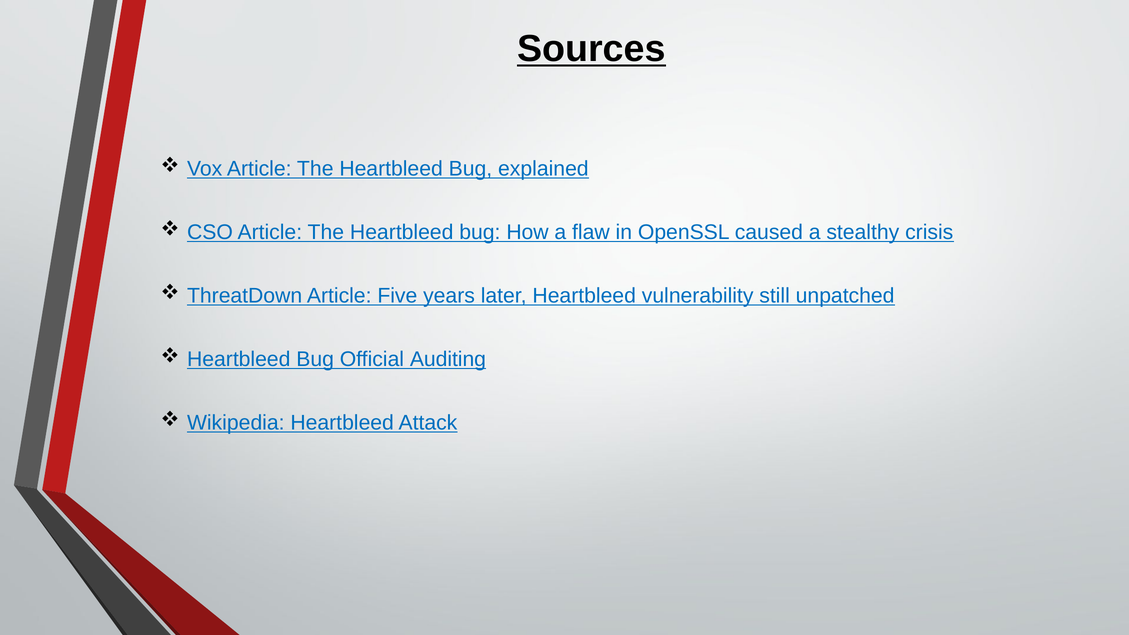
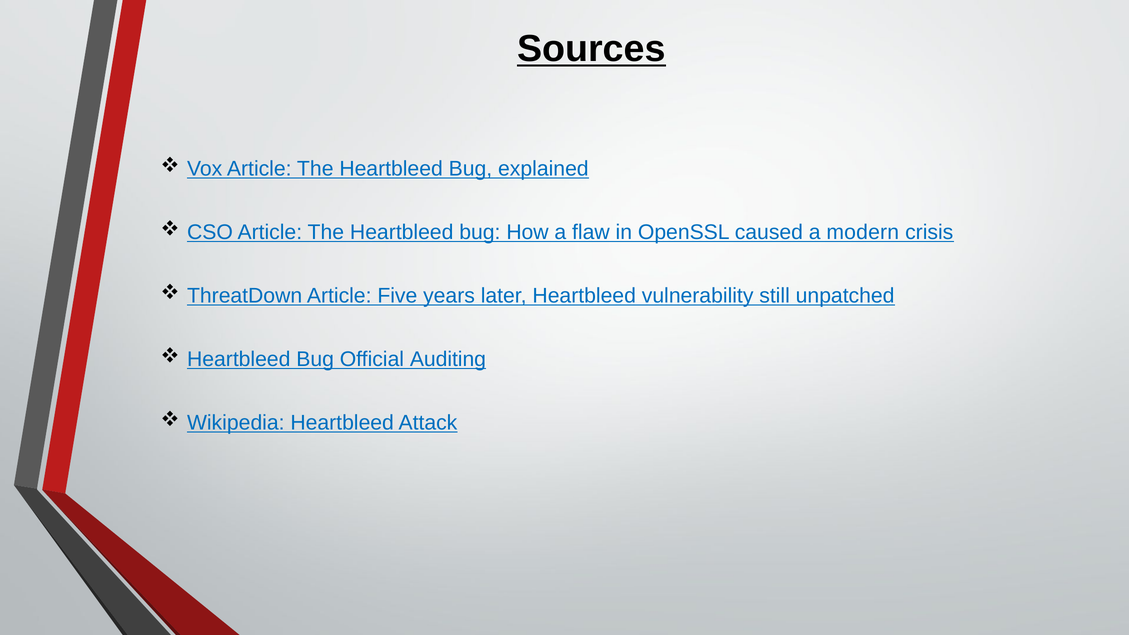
stealthy: stealthy -> modern (863, 232)
